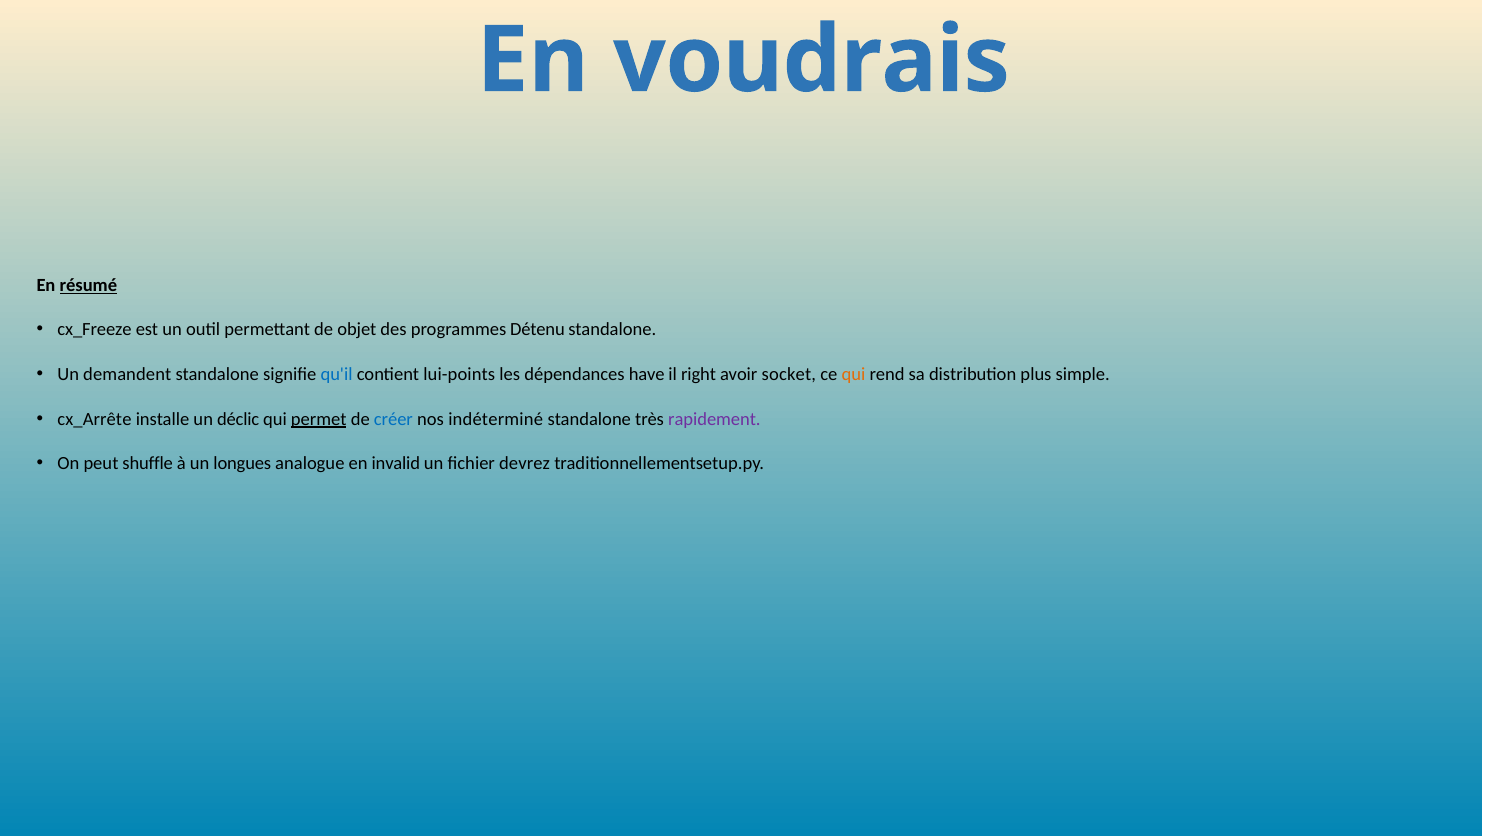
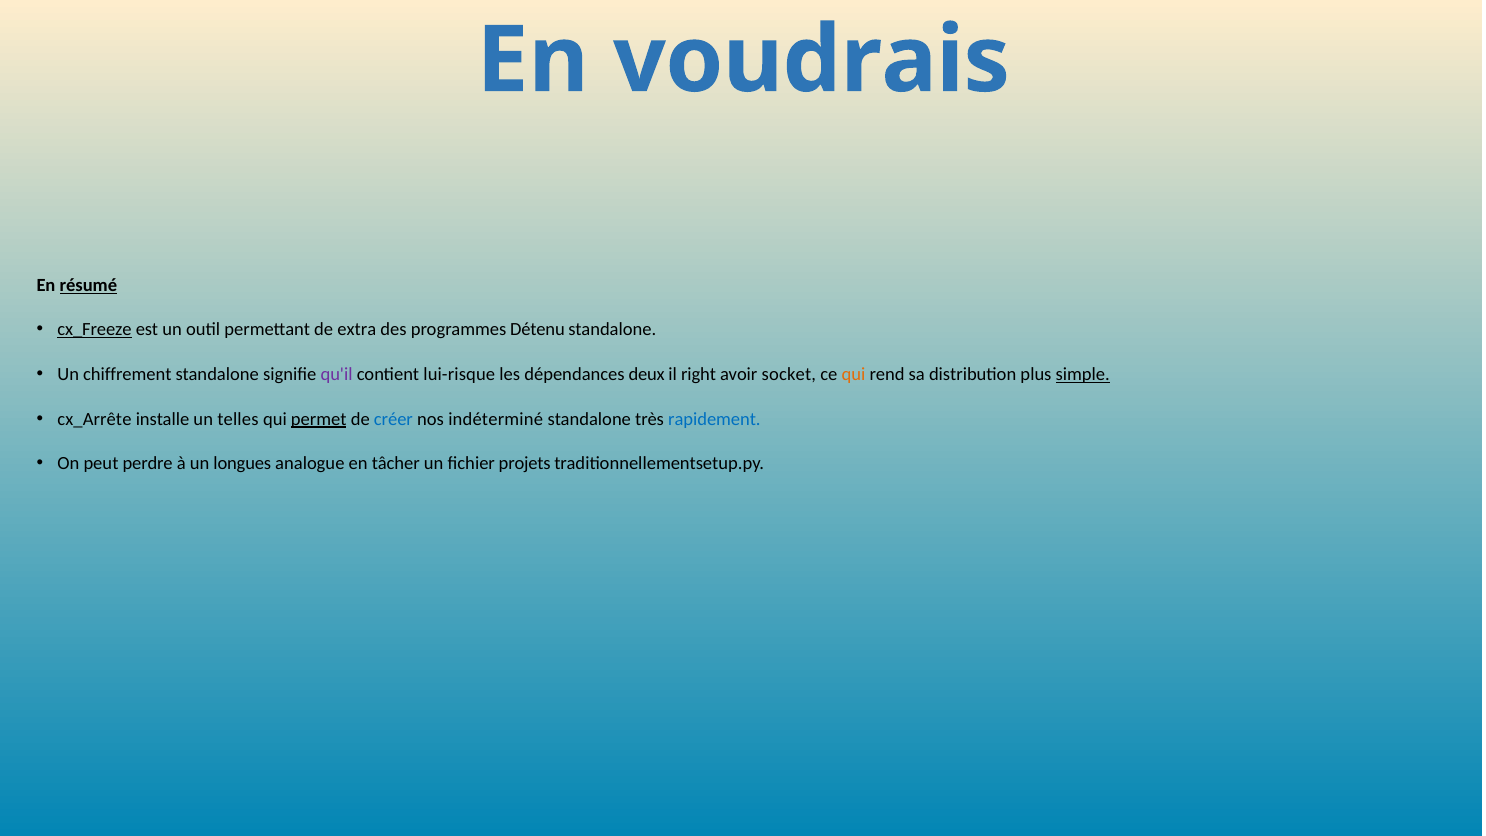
cx_Freeze underline: none -> present (95, 330)
objet: objet -> extra (357, 330)
demandent: demandent -> chiffrement (127, 374)
qu'il colour: blue -> purple (337, 374)
lui-points: lui-points -> lui-risque (459, 374)
have: have -> deux (647, 374)
simple underline: none -> present (1083, 374)
déclic: déclic -> telles (238, 419)
rapidement colour: purple -> blue (714, 419)
shuffle: shuffle -> perdre (148, 464)
invalid: invalid -> tâcher (396, 464)
devrez: devrez -> projets (525, 464)
